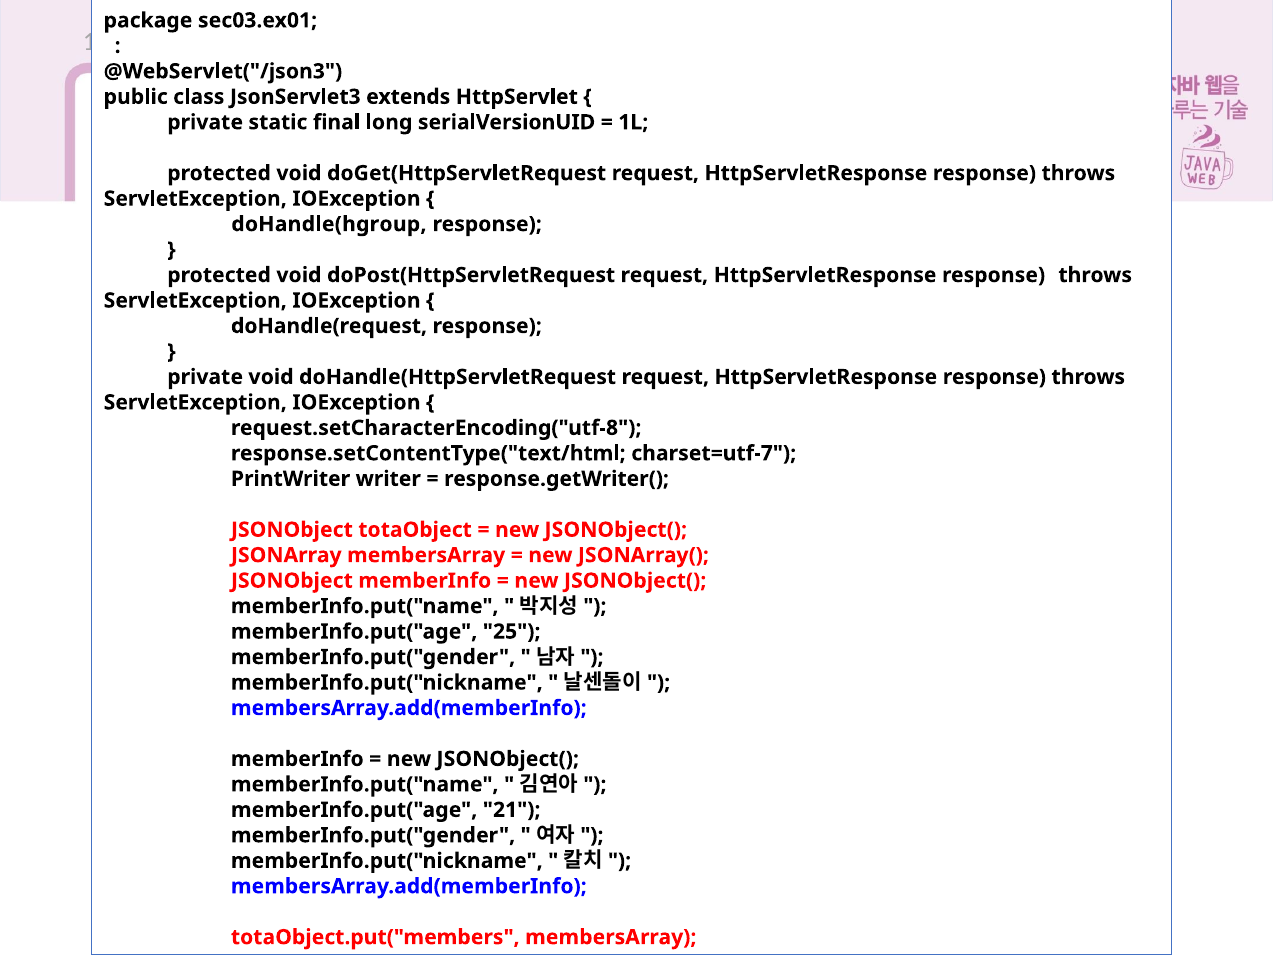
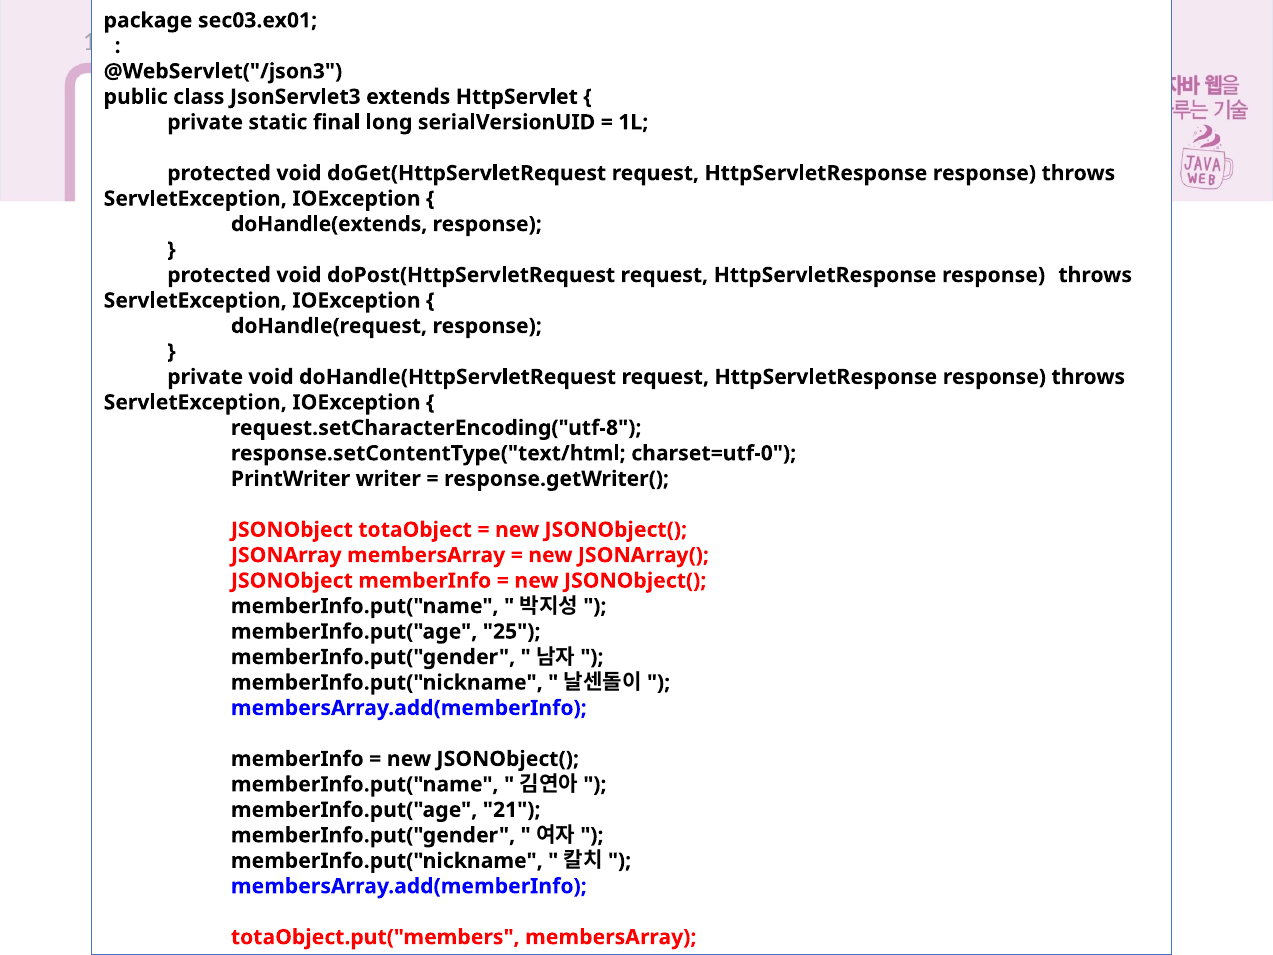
doHandle(hgroup: doHandle(hgroup -> doHandle(extends (329, 224)
charset=utf-7: charset=utf-7 -> charset=utf-0 (714, 453)
